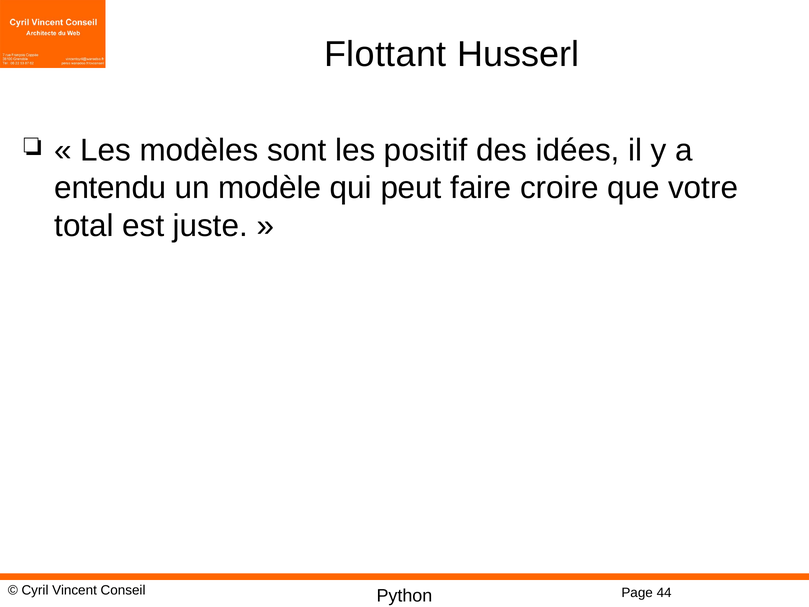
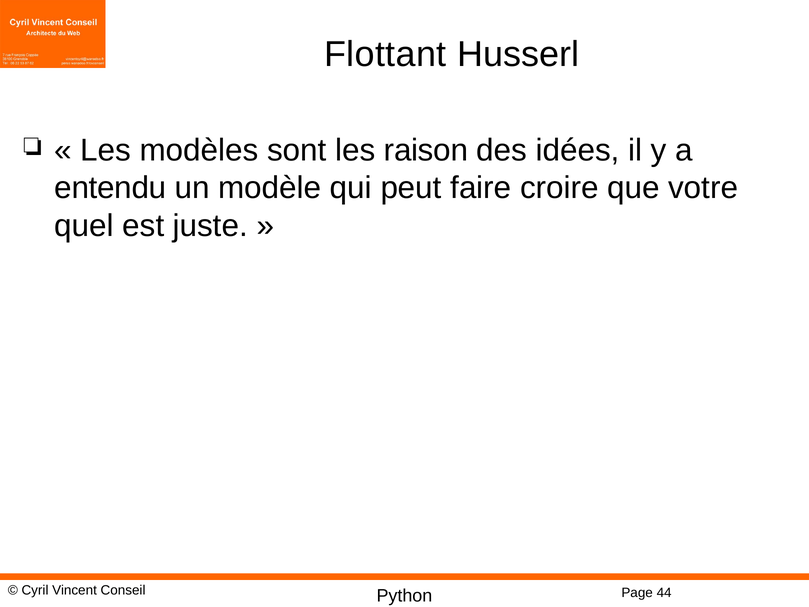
positif: positif -> raison (426, 150)
total: total -> quel (84, 226)
